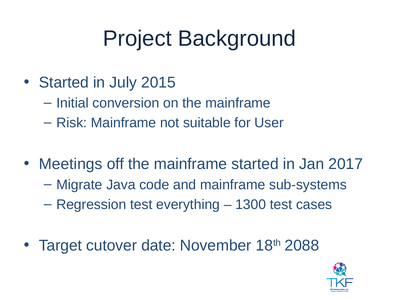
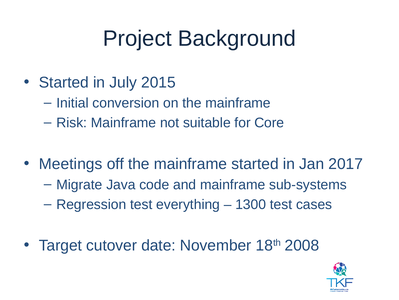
User: User -> Core (269, 123)
2088: 2088 -> 2008 (302, 245)
